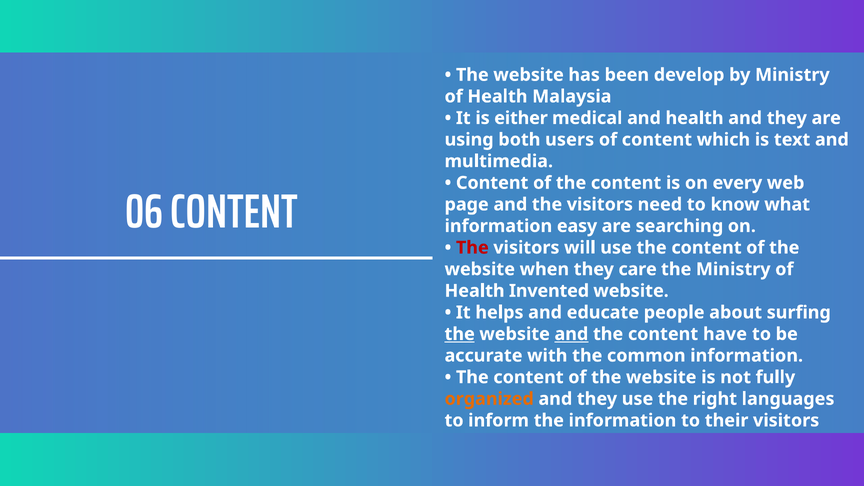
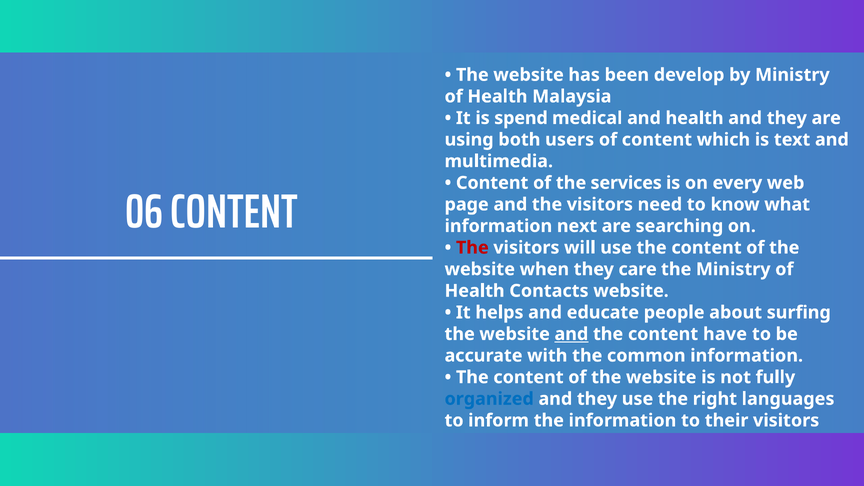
either: either -> spend (521, 118)
of the content: content -> services (626, 183)
easy: easy -> next (577, 226)
Invented: Invented -> Contacts (549, 291)
the underline: present -> none (460, 334)
organized colour: orange -> blue (489, 399)
